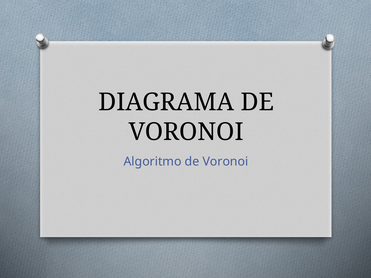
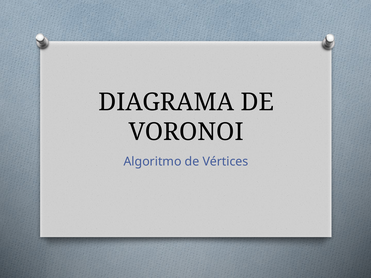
Algoritmo de Voronoi: Voronoi -> Vértices (225, 162)
